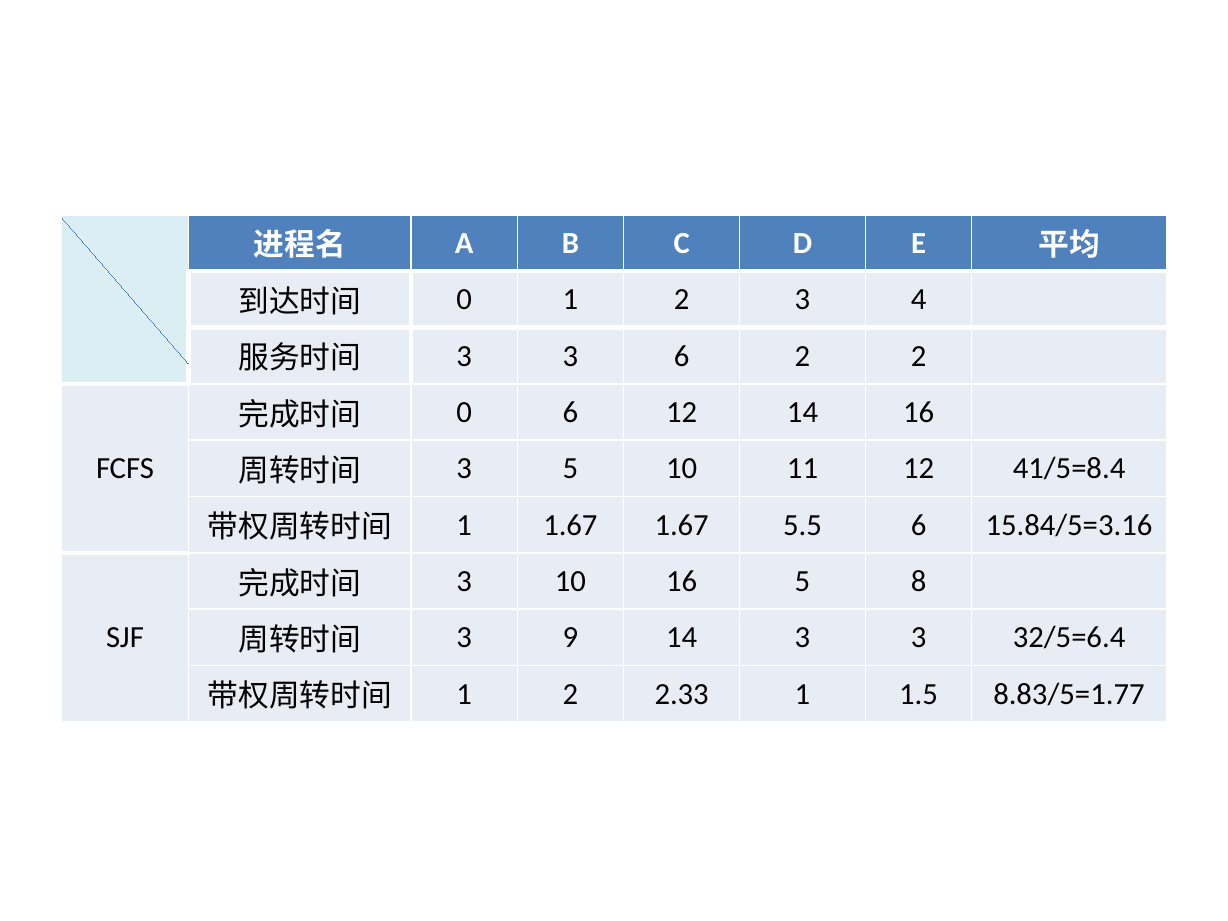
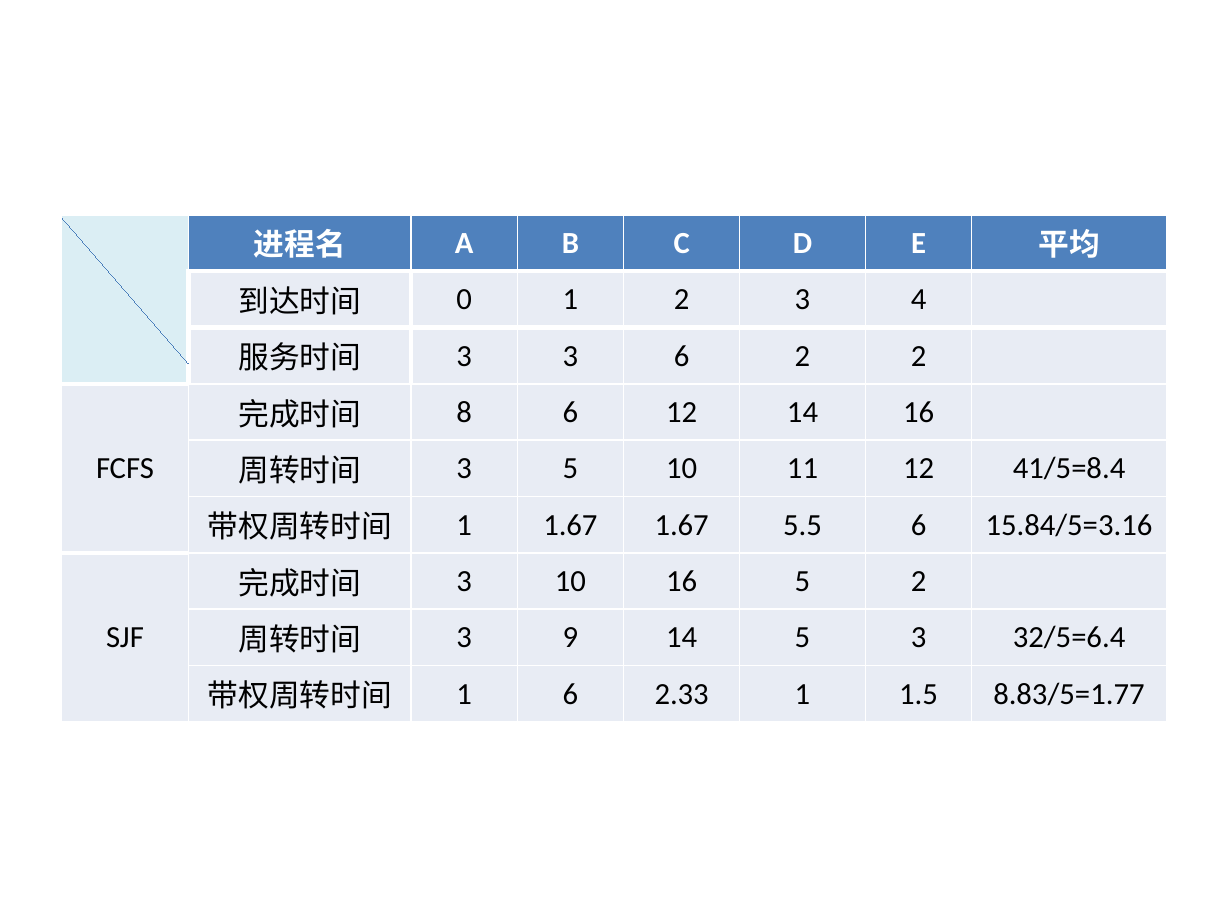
0: 0 -> 8 (464, 412)
5 8: 8 -> 2 (919, 581)
14 3: 3 -> 5 (802, 638)
2: 2 -> 6 (570, 694)
